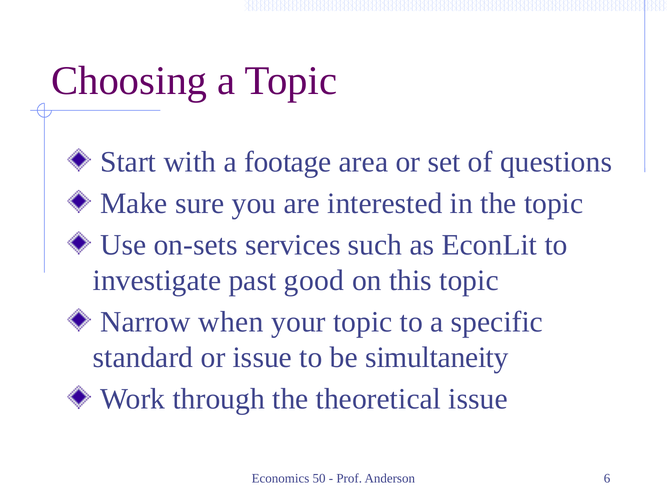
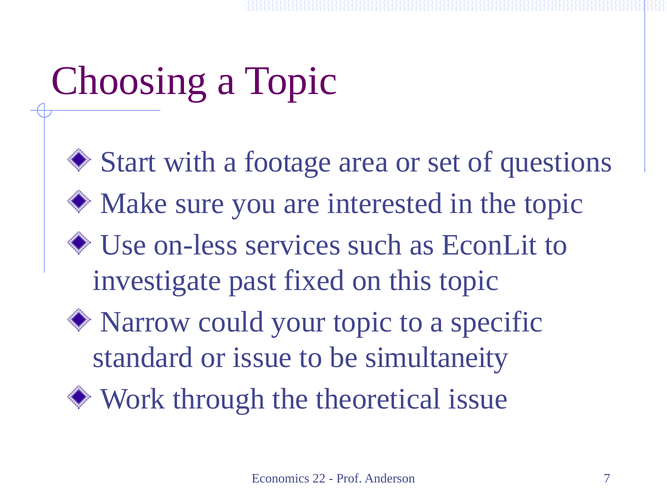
on-sets: on-sets -> on-less (196, 245)
good: good -> fixed (314, 281)
when: when -> could (231, 322)
50: 50 -> 22 (319, 479)
6: 6 -> 7 (607, 479)
